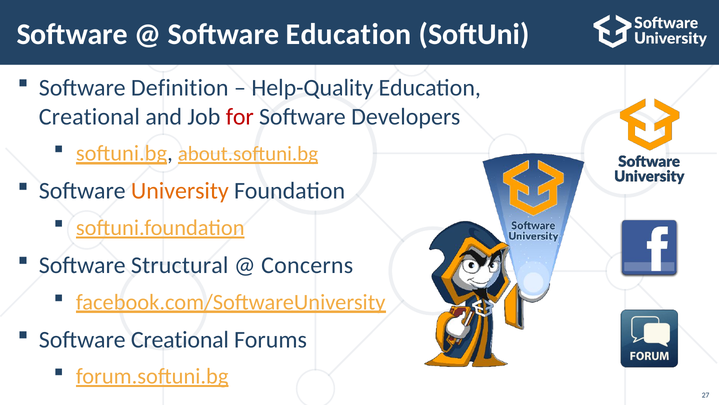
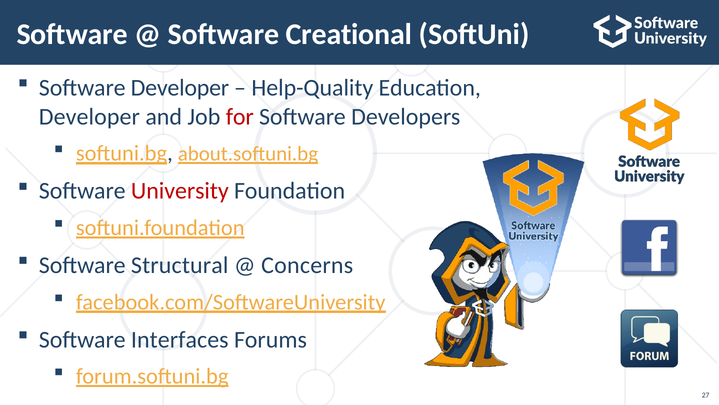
Software Education: Education -> Creational (349, 35)
Software Definition: Definition -> Developer (180, 88)
Creational: Creational -> Developer (89, 117)
University colour: orange -> red (180, 191)
Software Creational: Creational -> Interfaces (180, 339)
